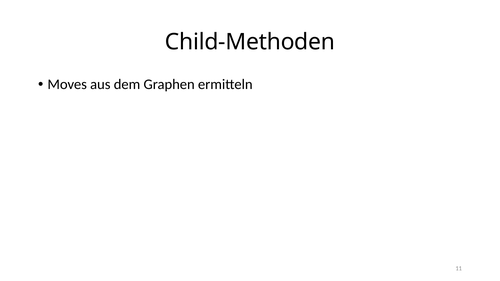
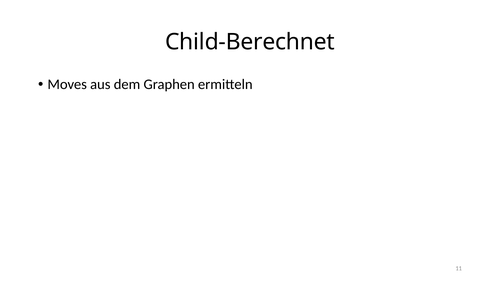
Child-Methoden: Child-Methoden -> Child-Berechnet (250, 42)
